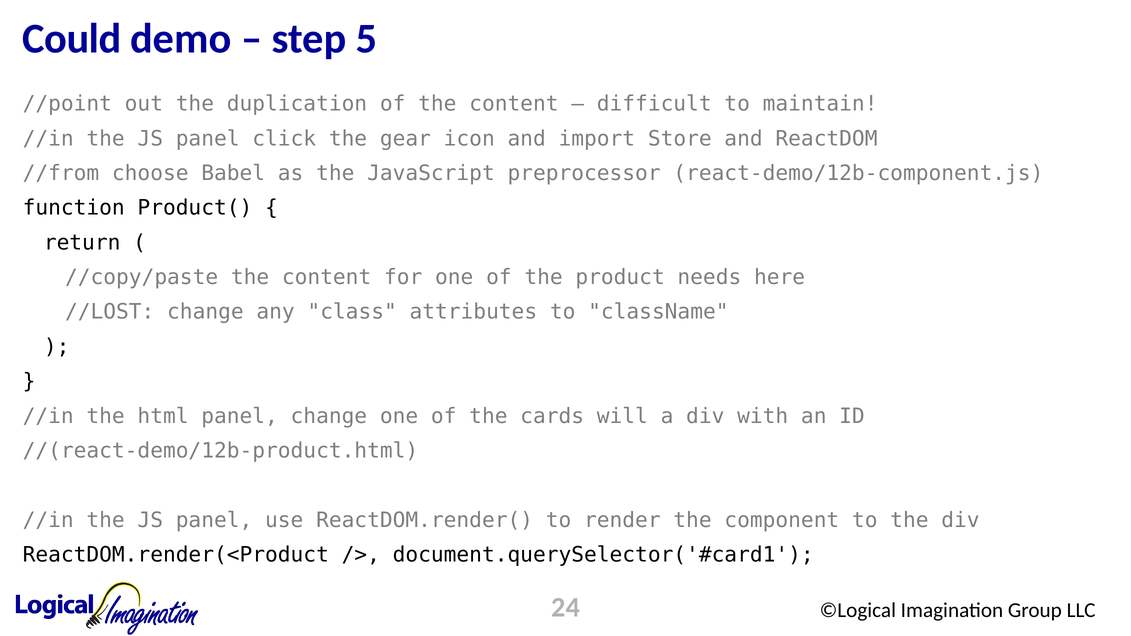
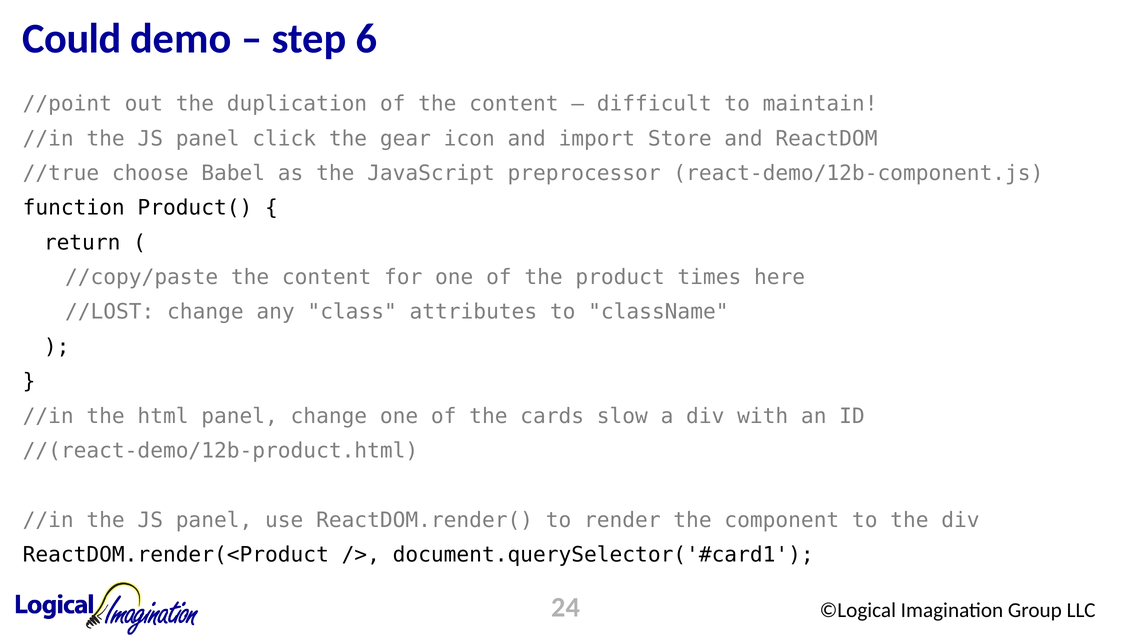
5: 5 -> 6 (367, 39)
//from: //from -> //true (61, 173)
needs: needs -> times (709, 277)
will: will -> slow (622, 416)
